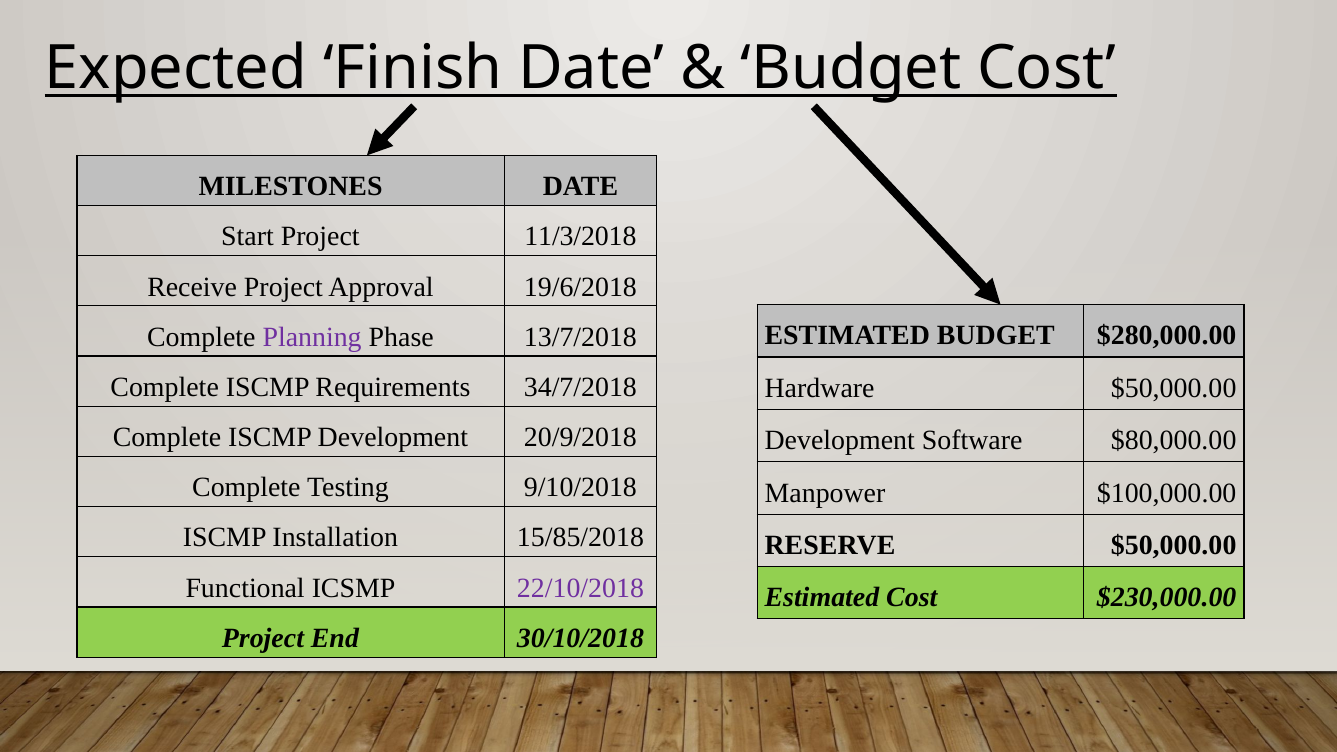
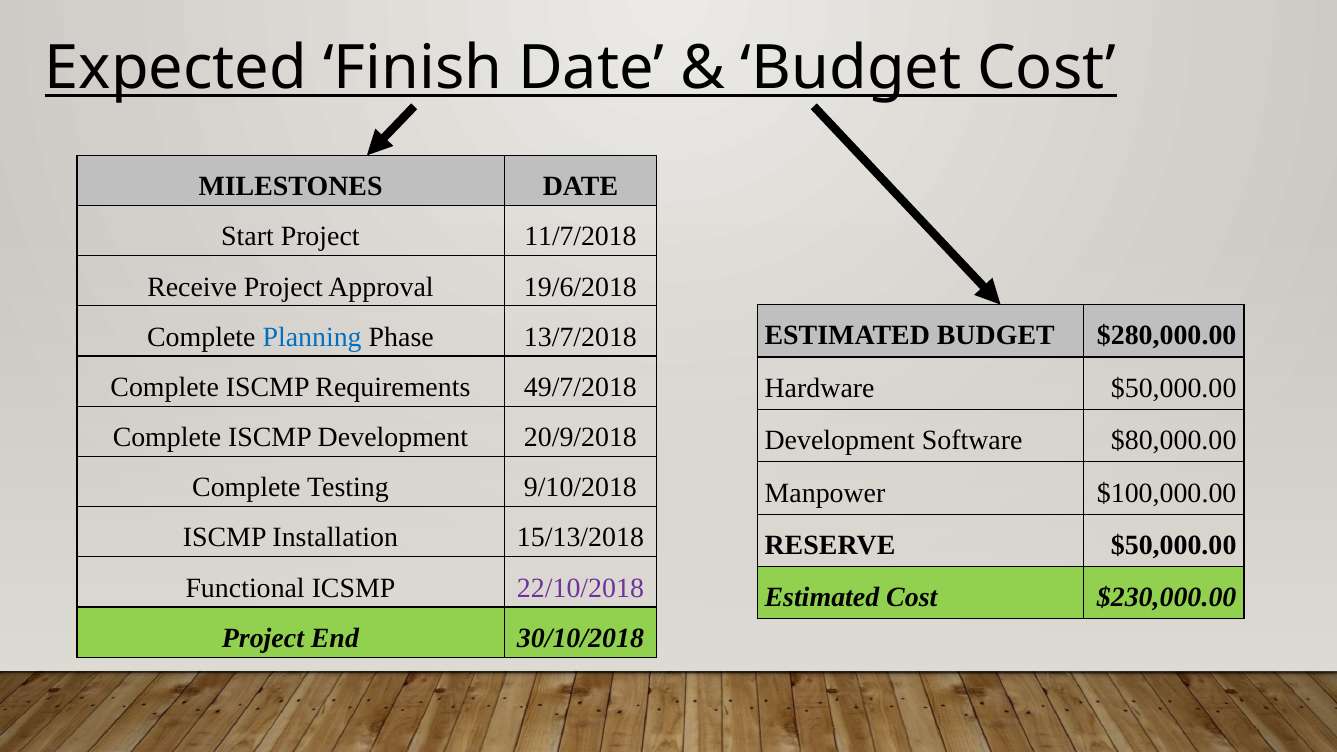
11/3/2018: 11/3/2018 -> 11/7/2018 (580, 237)
Planning colour: purple -> blue (312, 337)
34/7/2018: 34/7/2018 -> 49/7/2018 (580, 387)
15/85/2018: 15/85/2018 -> 15/13/2018 (580, 538)
